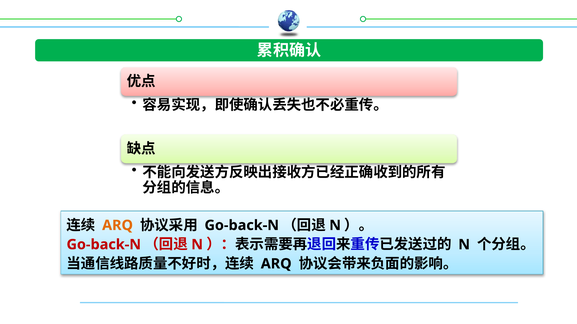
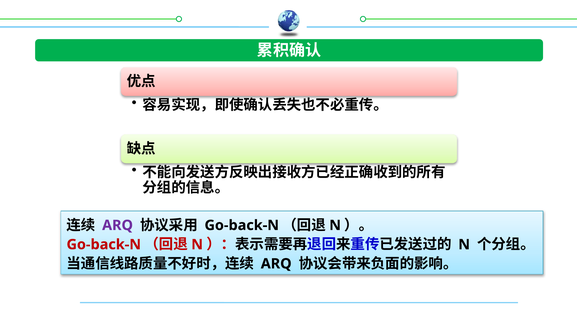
ARQ colour: orange -> purple (118, 226)
